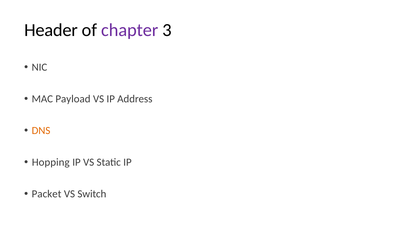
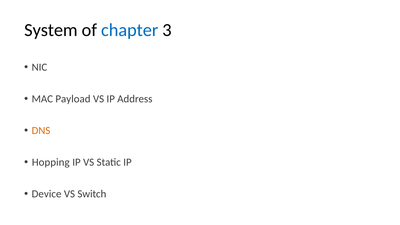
Header: Header -> System (51, 30)
chapter colour: purple -> blue (130, 30)
Packet: Packet -> Device (47, 194)
